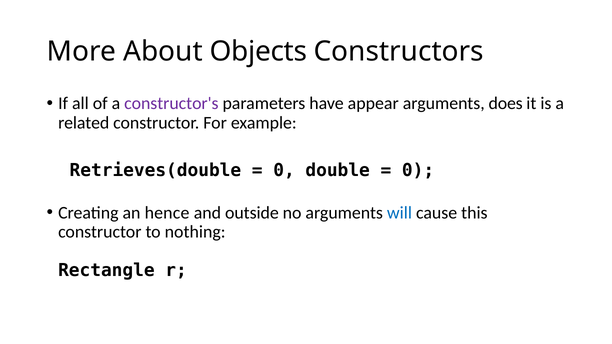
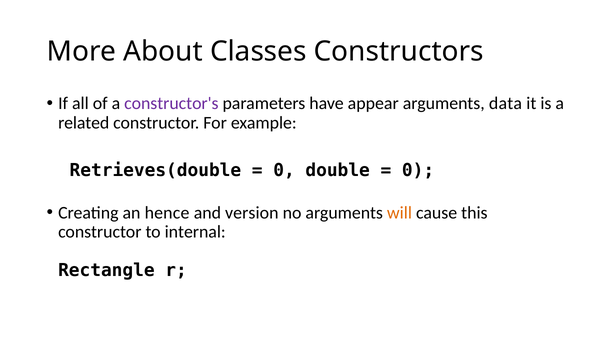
Objects: Objects -> Classes (258, 51)
does: does -> data (505, 103)
outside: outside -> version (252, 213)
will colour: blue -> orange (400, 213)
nothing: nothing -> internal (195, 232)
